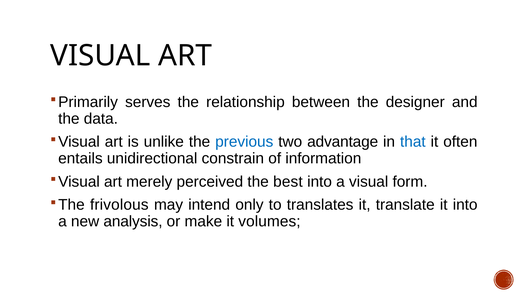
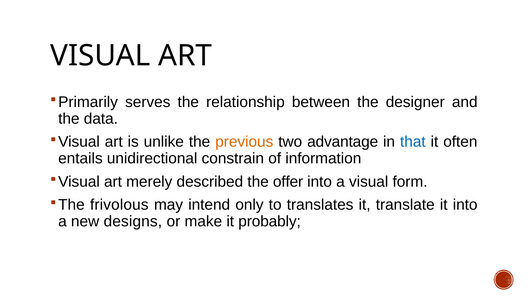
previous colour: blue -> orange (244, 142)
perceived: perceived -> described (210, 182)
best: best -> offer (288, 182)
analysis: analysis -> designs (133, 221)
volumes: volumes -> probably (270, 221)
